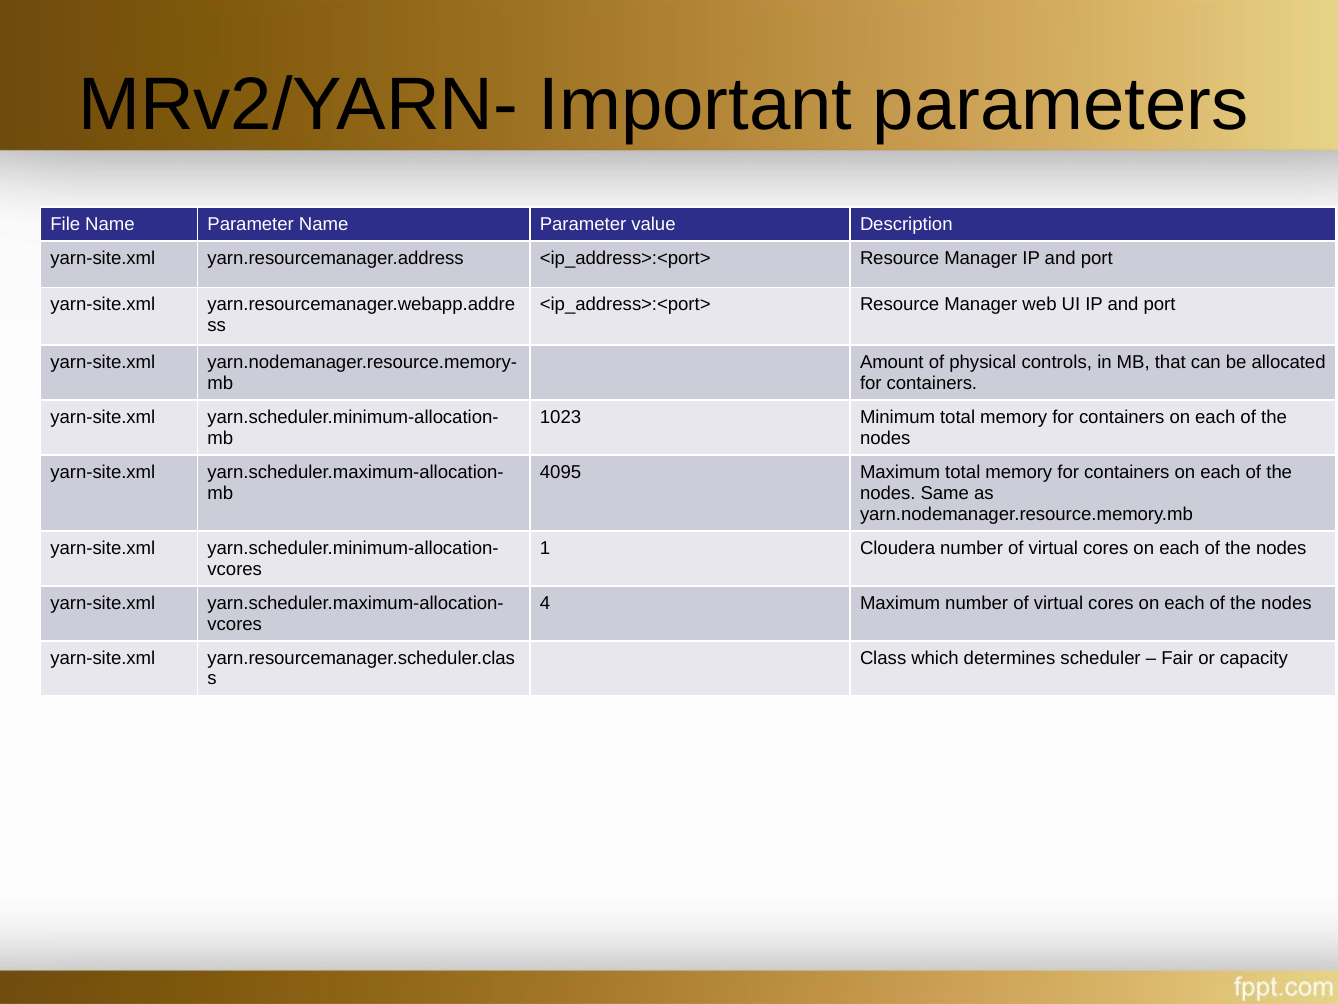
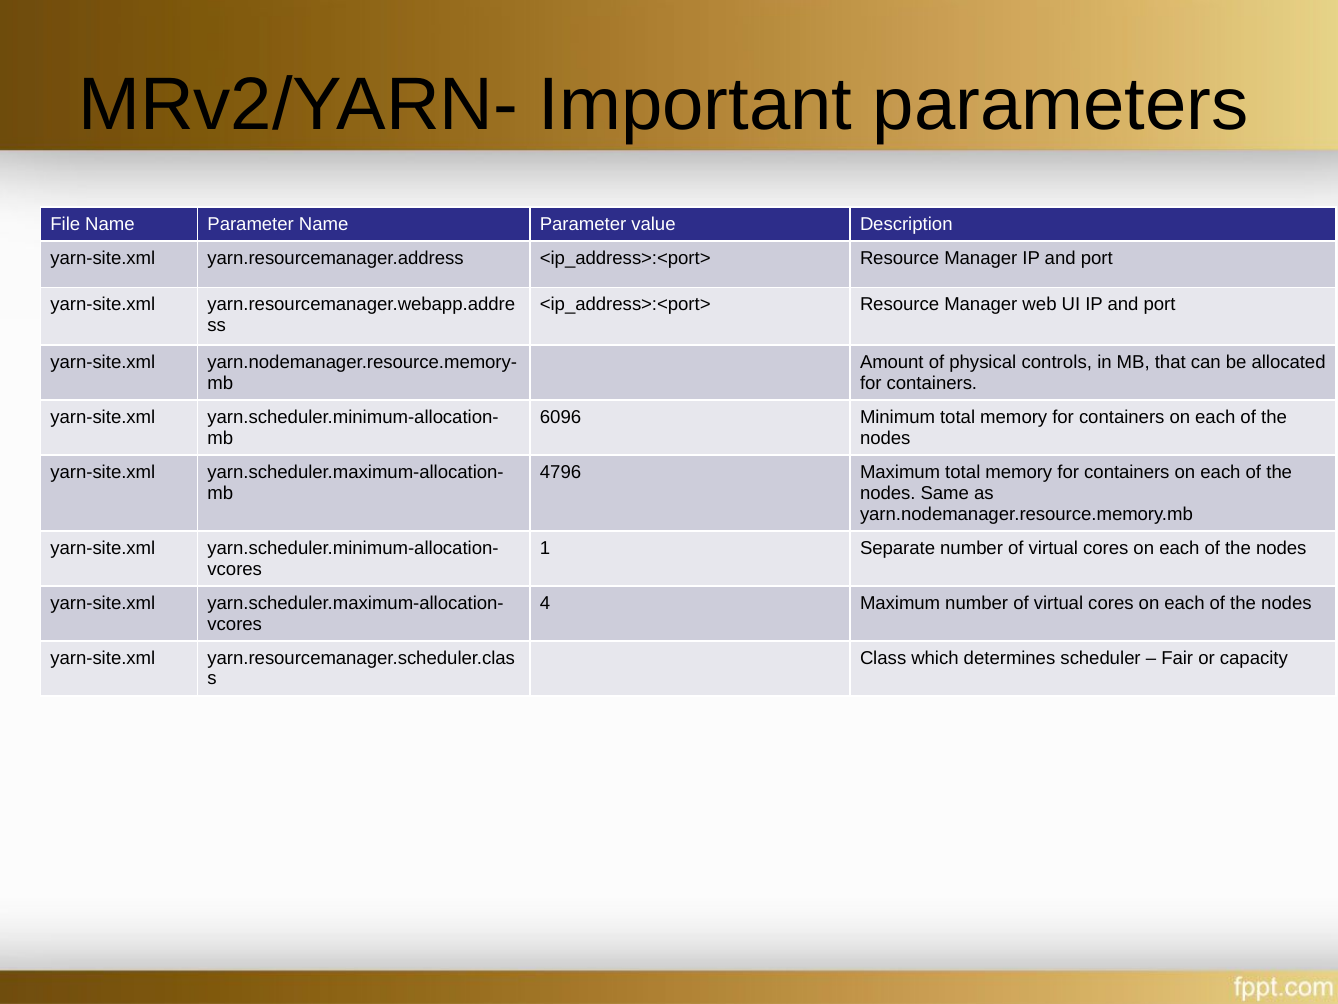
1023: 1023 -> 6096 (561, 417)
4095: 4095 -> 4796 (561, 472)
Cloudera: Cloudera -> Separate (898, 548)
